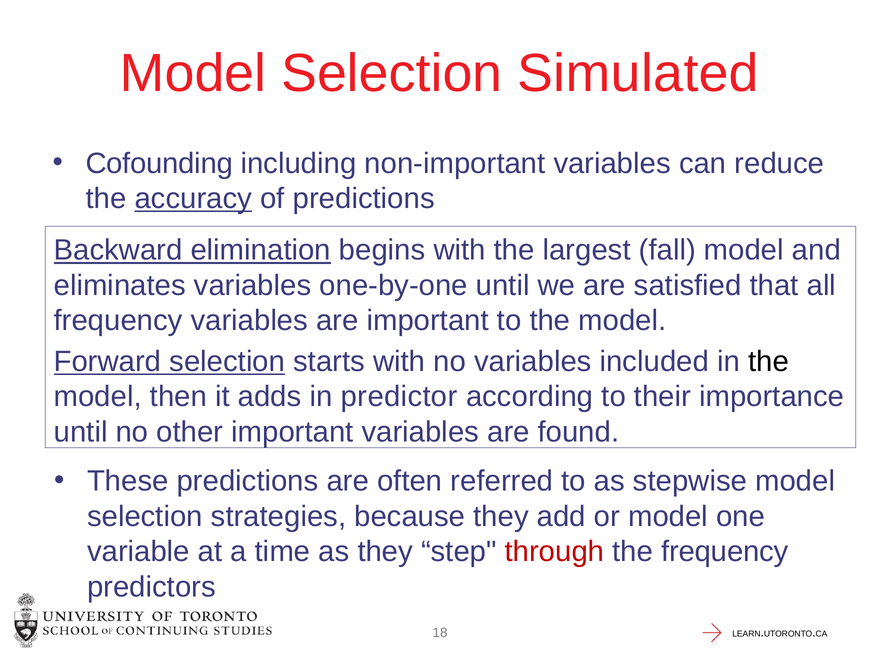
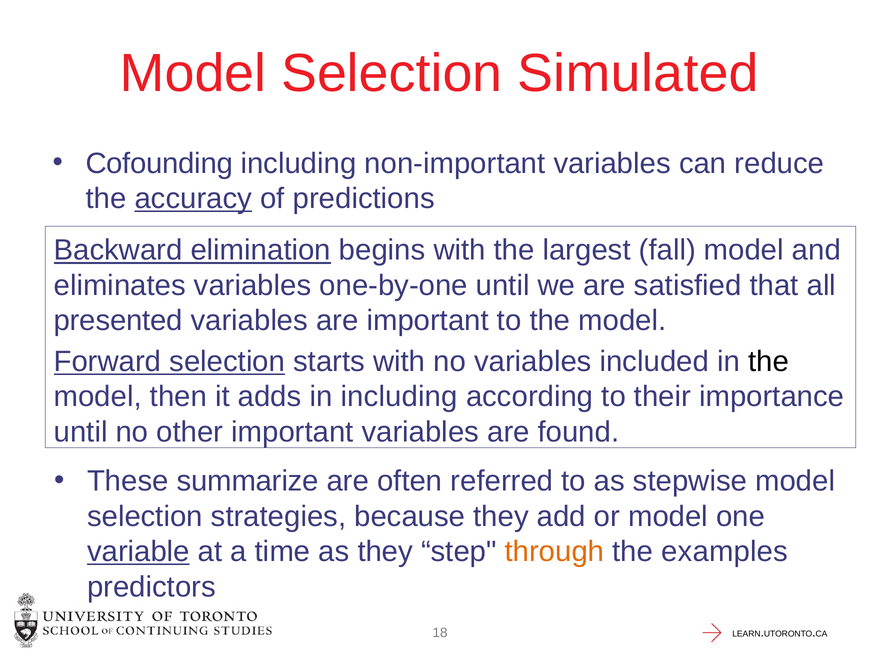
frequency: frequency -> presented (118, 321)
in predictor: predictor -> including (399, 397)
These predictions: predictions -> summarize (248, 481)
variable underline: none -> present (138, 552)
through colour: red -> orange (554, 552)
the frequency: frequency -> examples (725, 552)
